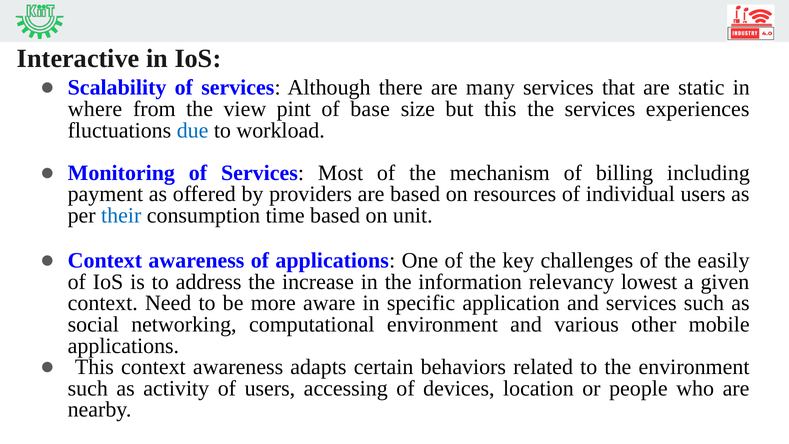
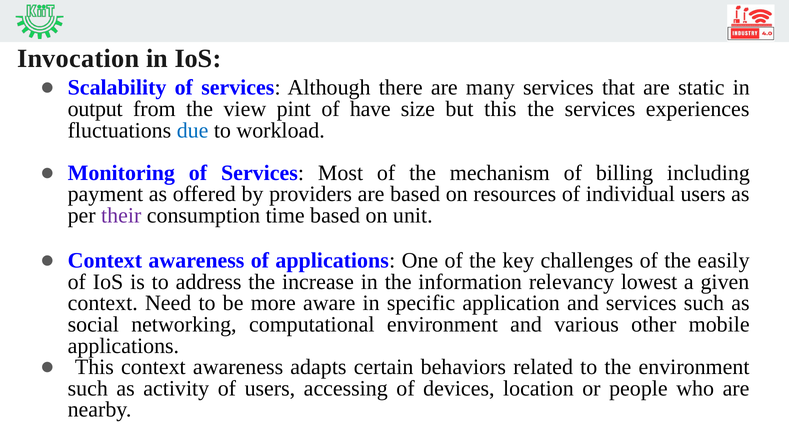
Interactive: Interactive -> Invocation (78, 58)
where: where -> output (95, 109)
base: base -> have (370, 109)
their colour: blue -> purple (121, 215)
